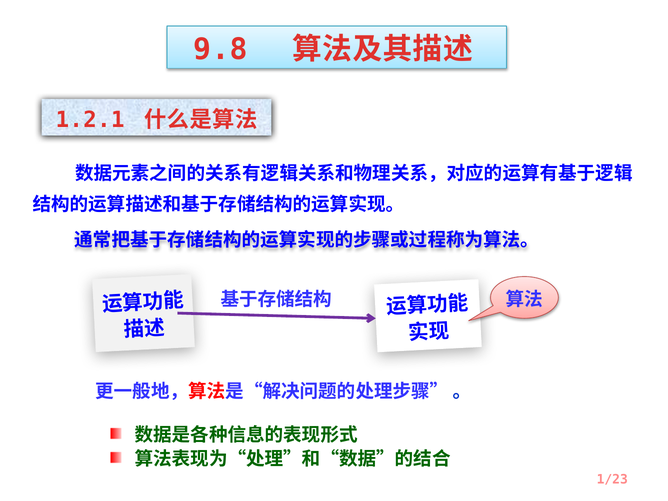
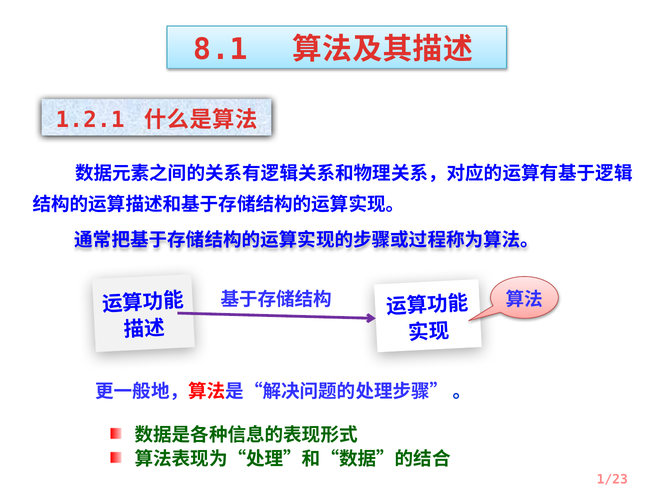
9.8: 9.8 -> 8.1 (220, 49)
